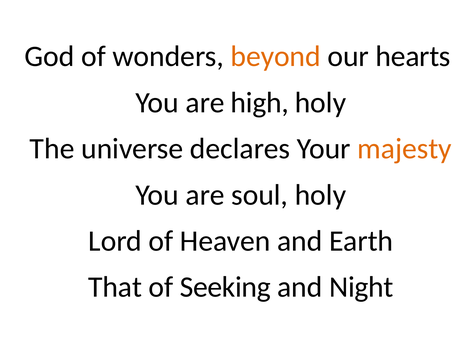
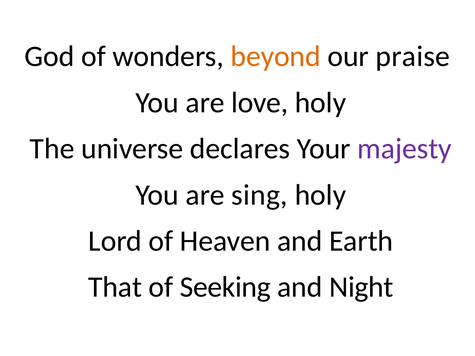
hearts: hearts -> praise (413, 57)
high: high -> love (260, 103)
majesty colour: orange -> purple (405, 149)
soul: soul -> sing (259, 195)
